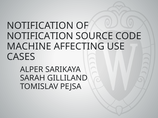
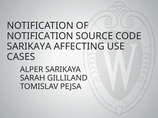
MACHINE: MACHINE -> SARIKAYA (29, 47)
